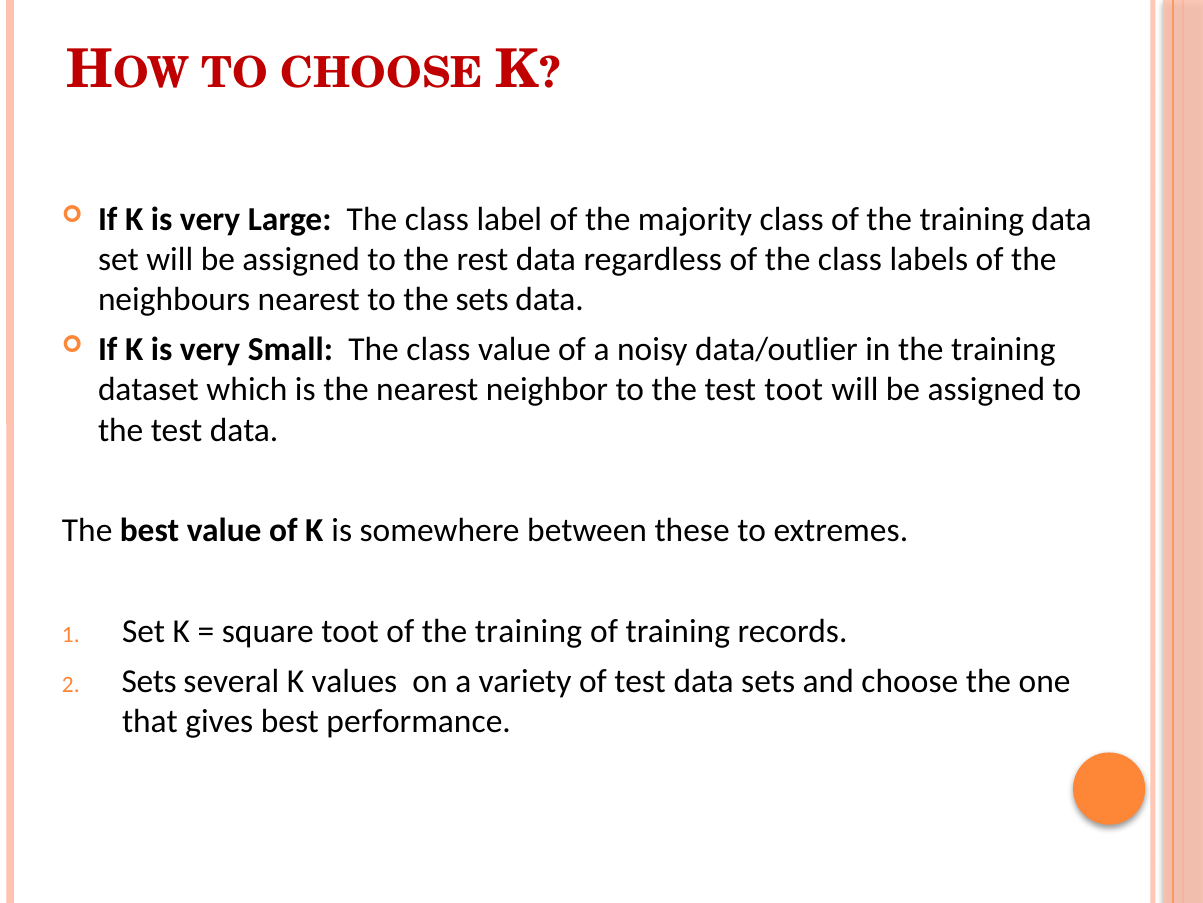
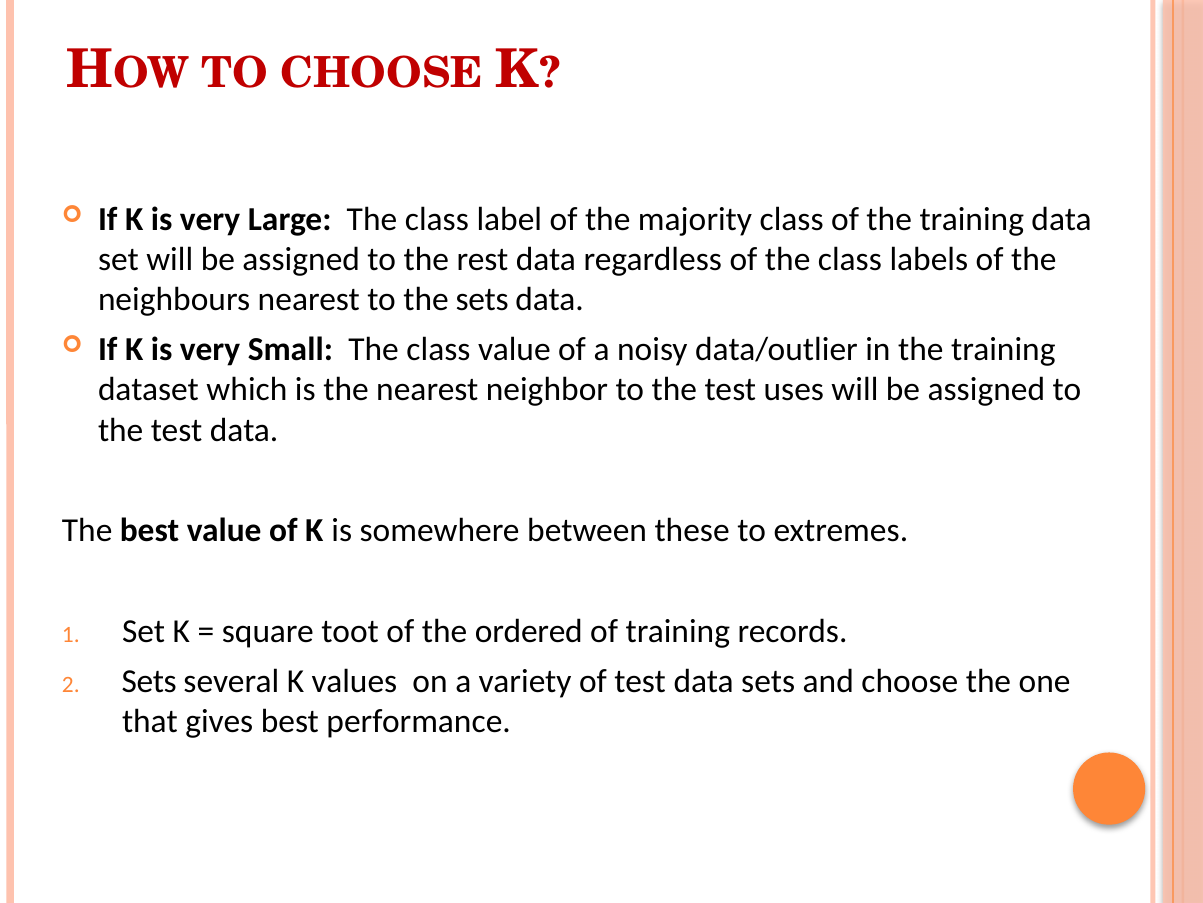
test toot: toot -> uses (794, 390)
toot of the training: training -> ordered (529, 631)
